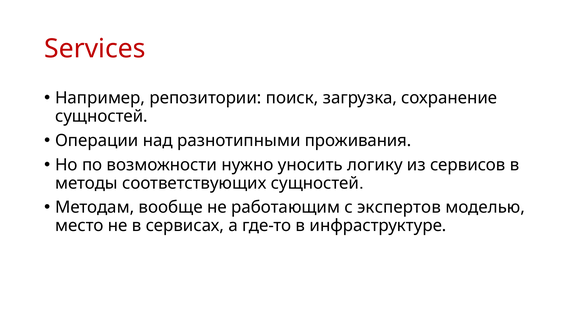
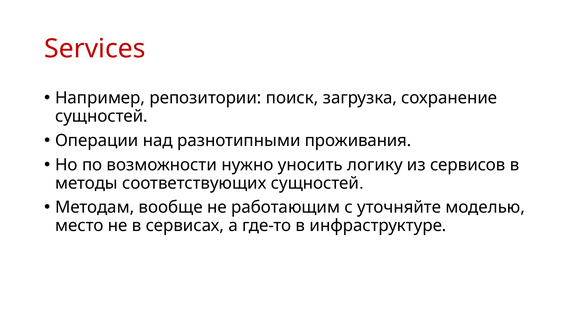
экспертов: экспертов -> уточняйте (399, 208)
